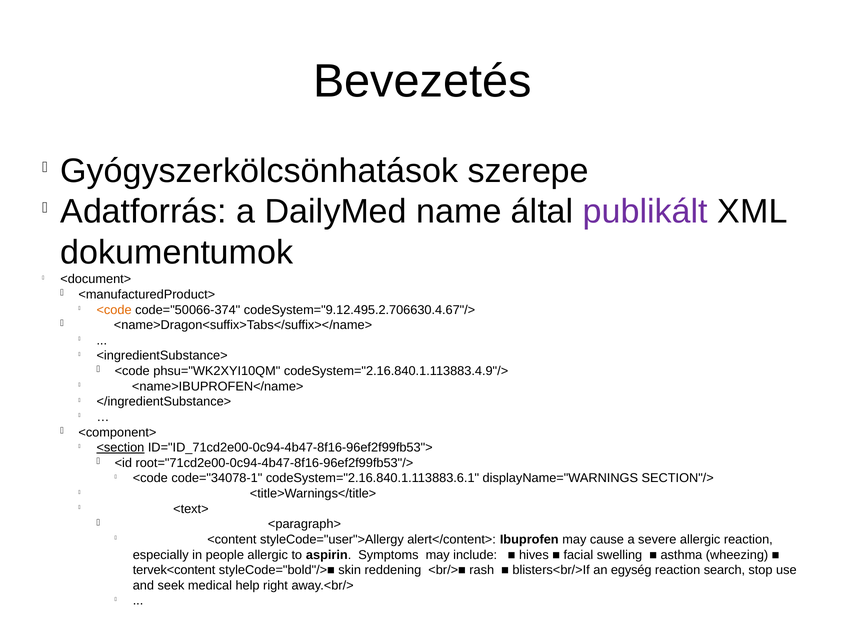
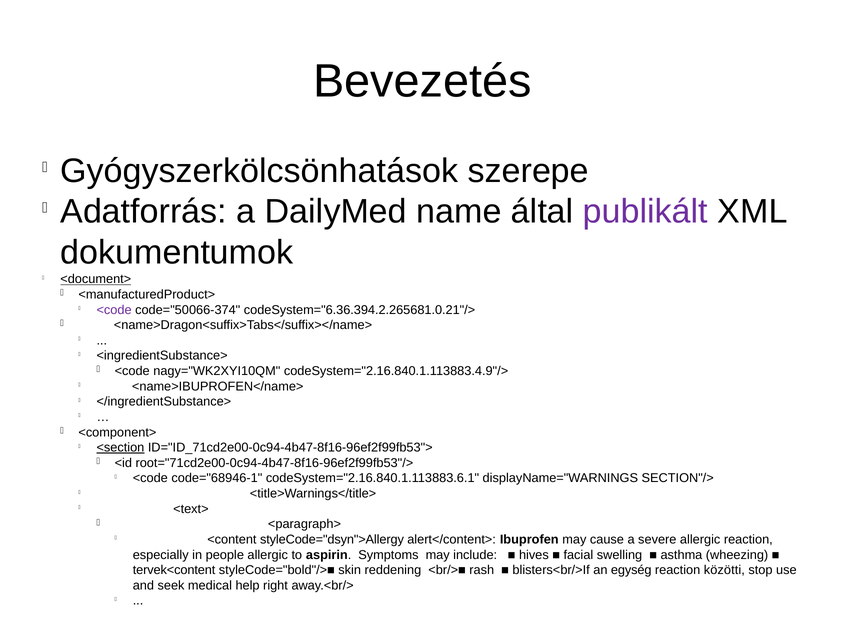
<document> underline: none -> present (96, 279)
<code colour: orange -> purple (114, 310)
codeSystem="9.12.495.2.706630.4.67"/>: codeSystem="9.12.495.2.706630.4.67"/> -> codeSystem="6.36.394.2.265681.0.21"/> (359, 310)
phsu="WK2XYI10QM: phsu="WK2XYI10QM -> nagy="WK2XYI10QM (217, 371)
code="34078-1: code="34078-1 -> code="68946-1 (217, 479)
styleCode="user">Allergy: styleCode="user">Allergy -> styleCode="dsyn">Allergy (332, 540)
search: search -> közötti (724, 571)
